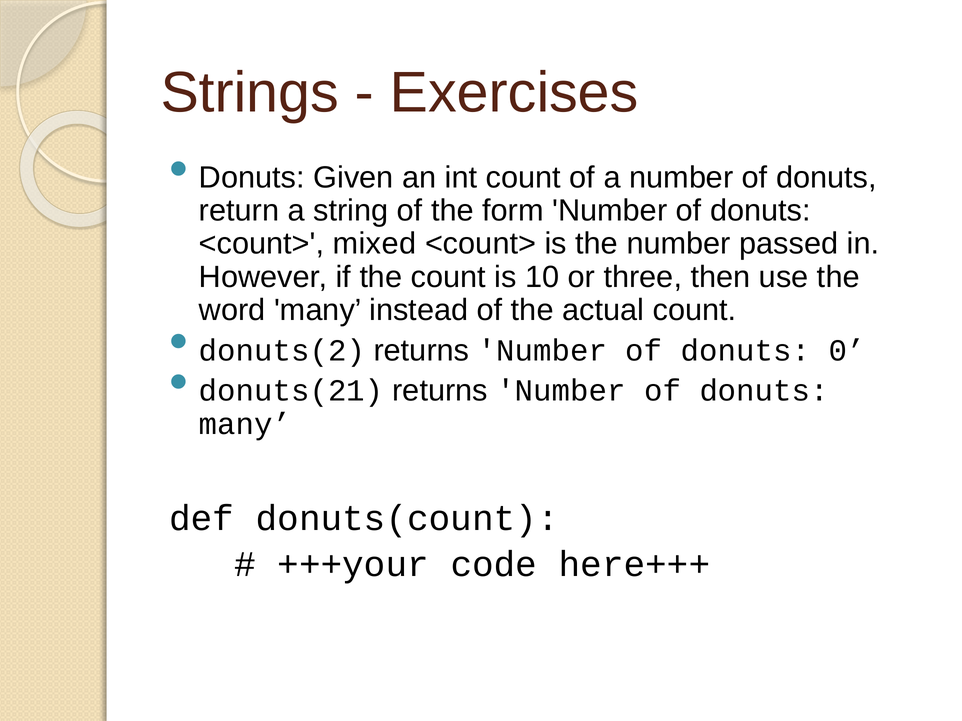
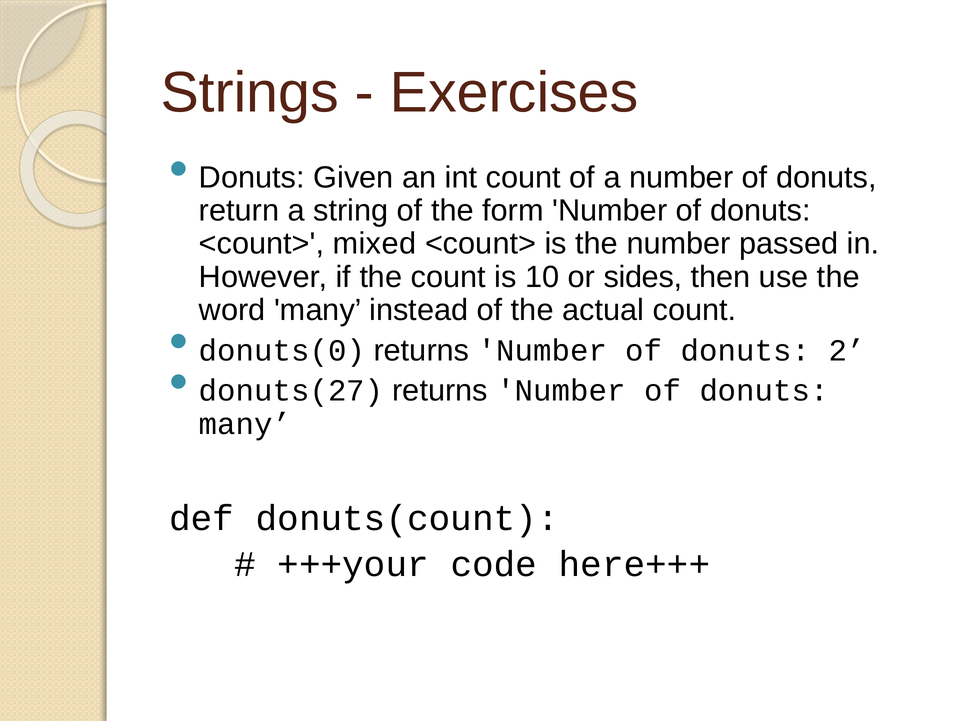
three: three -> sides (643, 277)
donuts(2: donuts(2 -> donuts(0 (282, 351)
0: 0 -> 2 (847, 351)
donuts(21: donuts(21 -> donuts(27 (291, 391)
